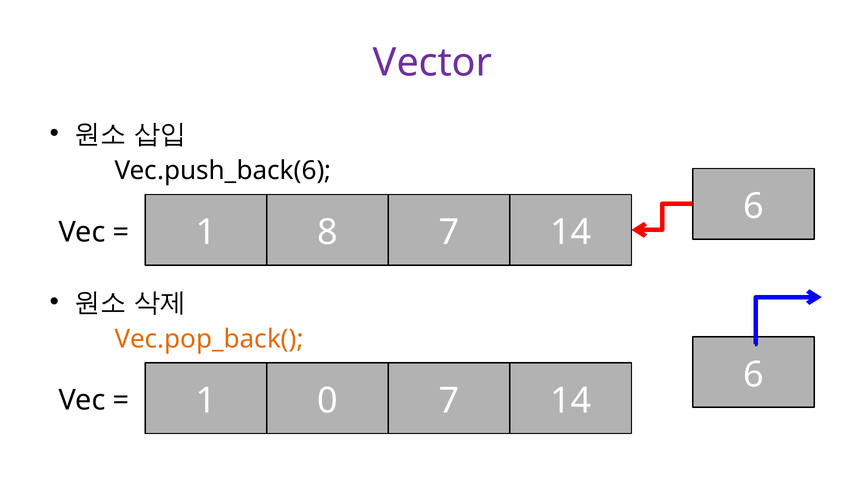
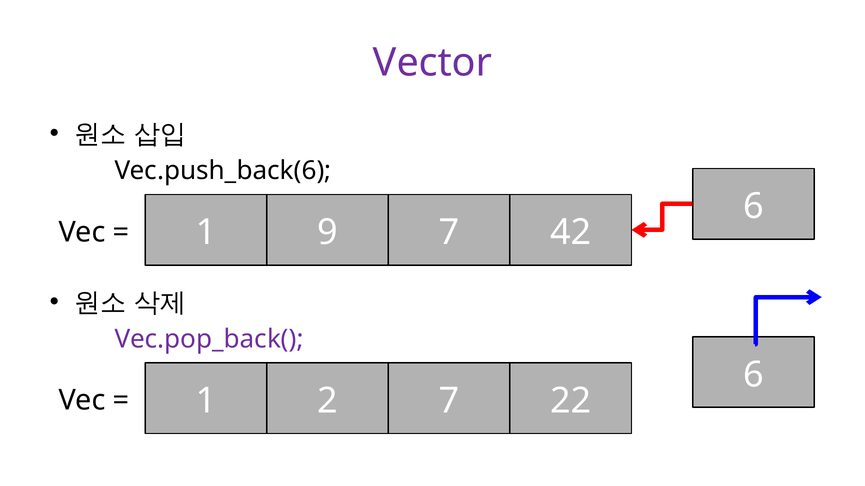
8: 8 -> 9 (328, 233)
14: 14 -> 42 (571, 233)
Vec.pop_back( colour: orange -> purple (209, 339)
0: 0 -> 2 (328, 401)
14: 14 -> 22 (571, 401)
